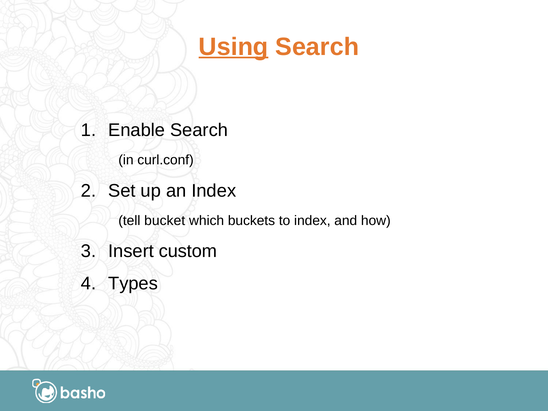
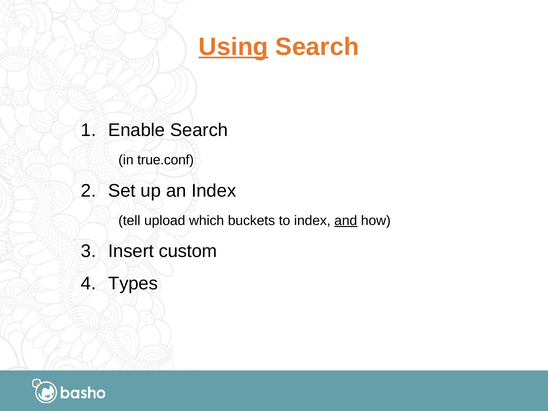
curl.conf: curl.conf -> true.conf (166, 160)
bucket: bucket -> upload (165, 221)
and underline: none -> present (346, 221)
